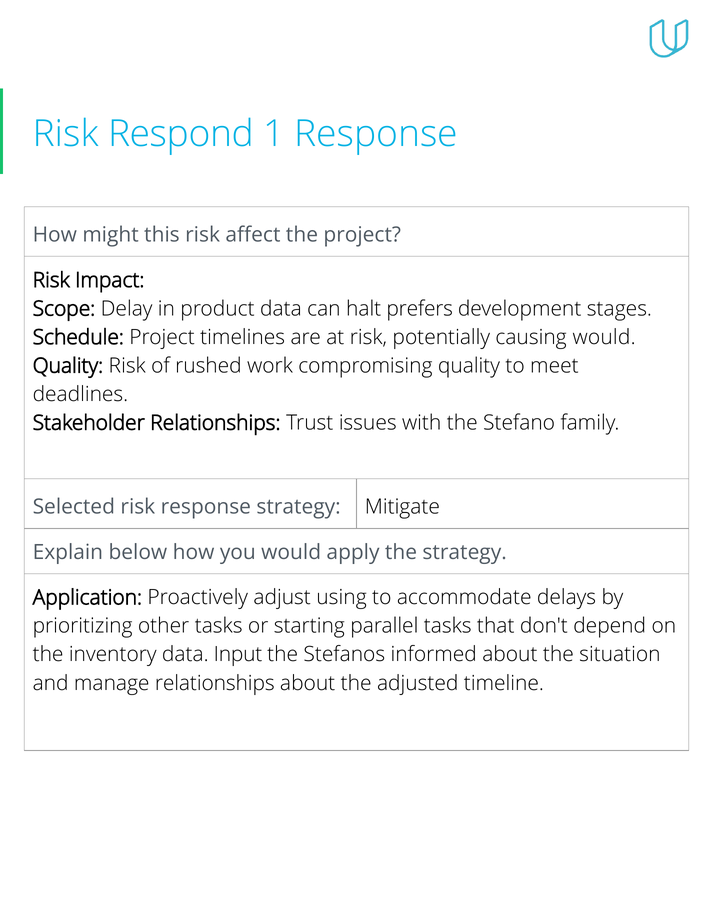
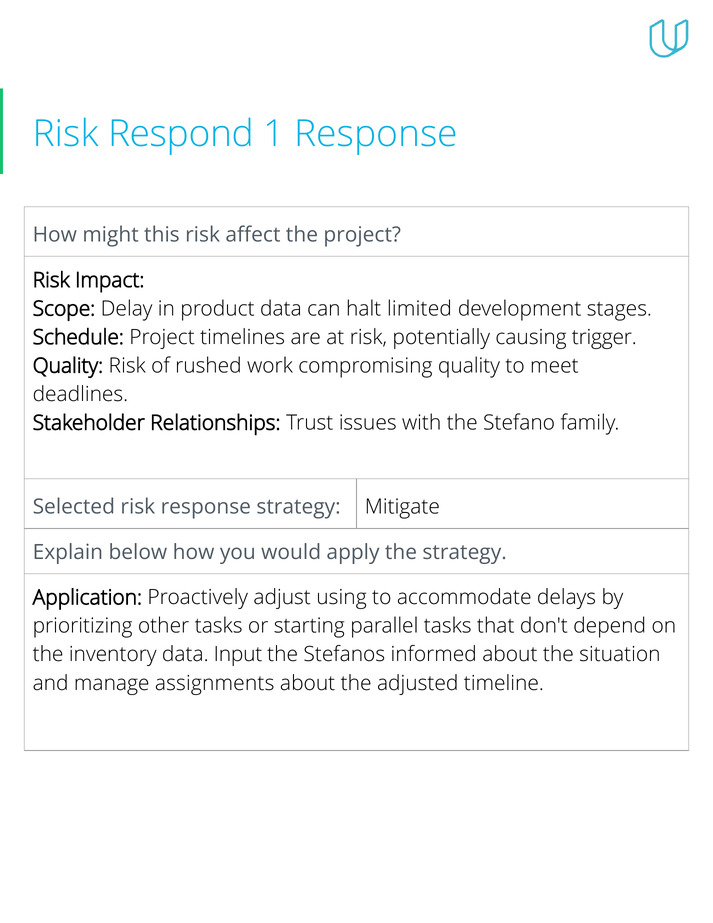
prefers: prefers -> limited (420, 309)
causing would: would -> trigger (604, 337)
manage relationships: relationships -> assignments (215, 683)
